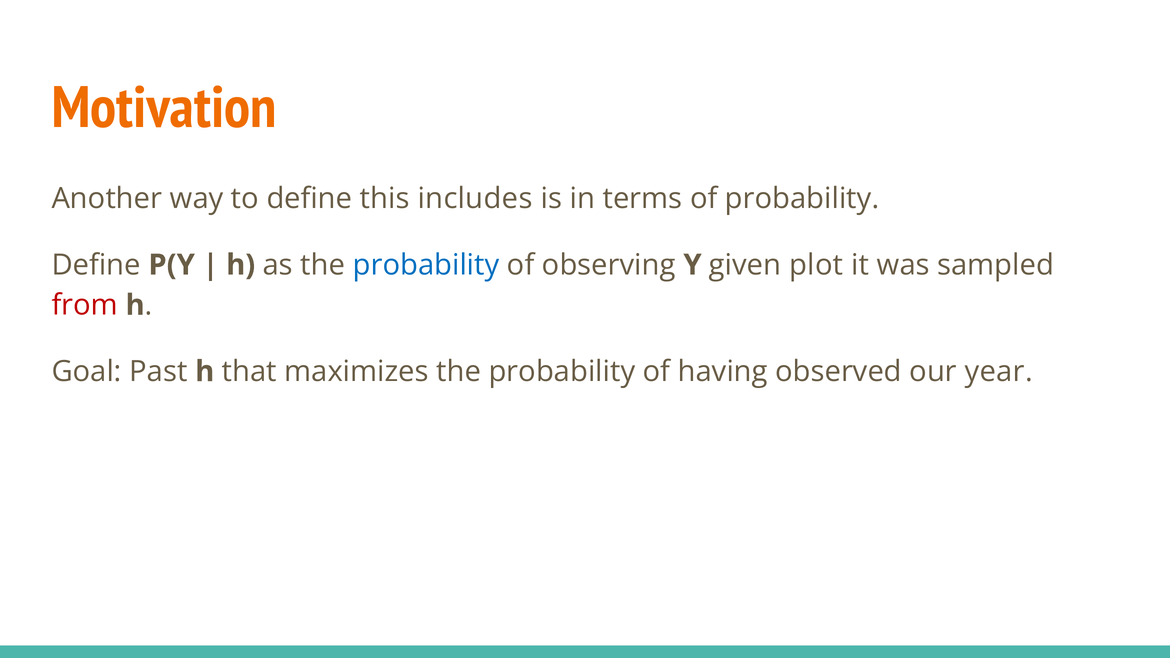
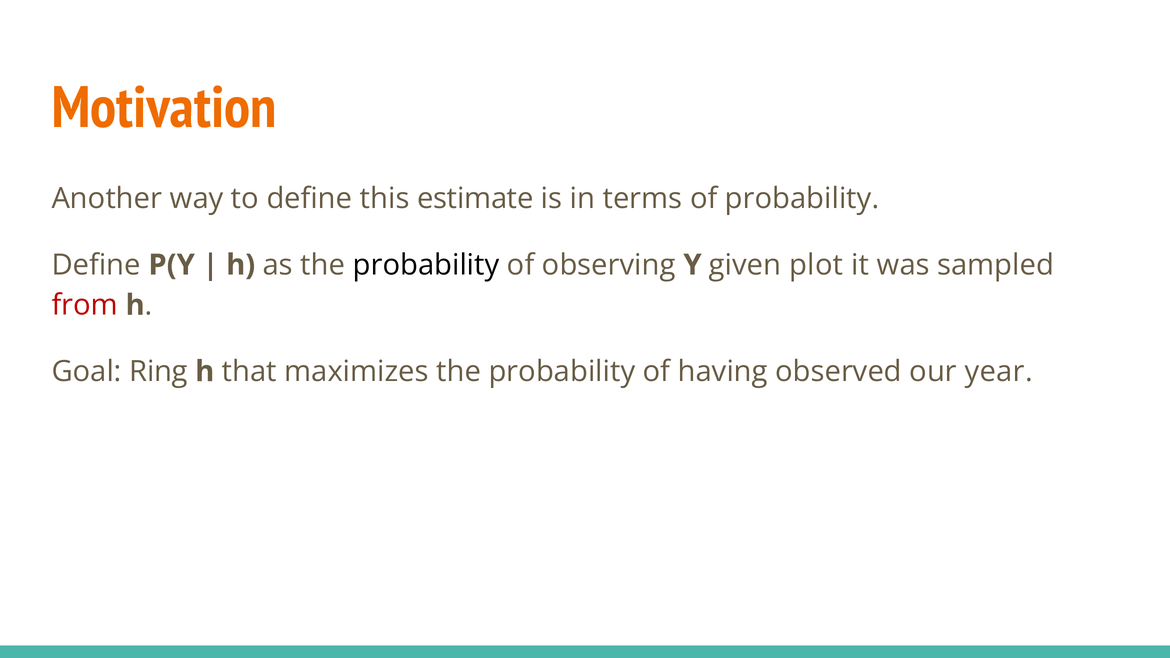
includes: includes -> estimate (475, 199)
probability colour: blue -> black (426, 265)
Past: Past -> Ring (158, 372)
